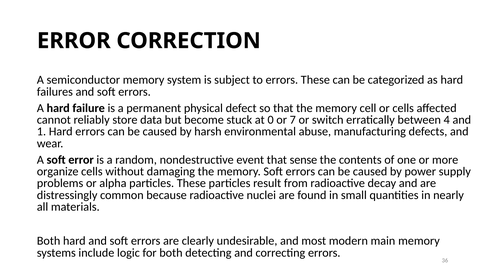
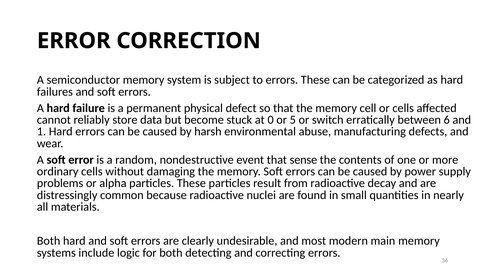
7: 7 -> 5 (293, 120)
4: 4 -> 6 (447, 120)
organize: organize -> ordinary (58, 171)
